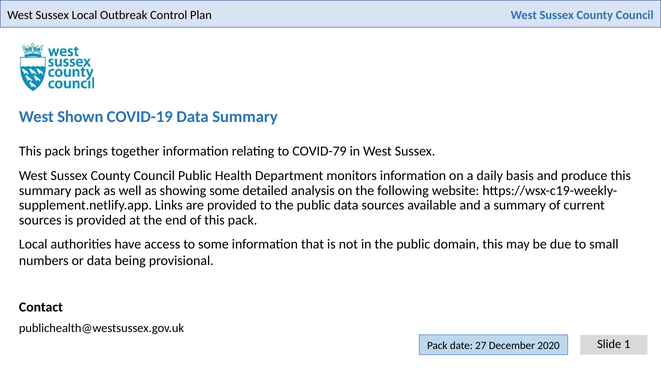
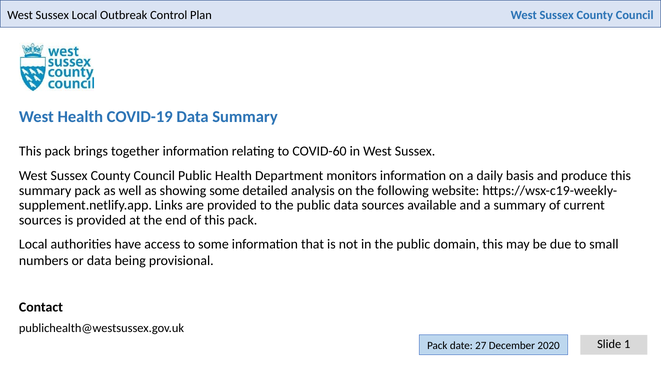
West Shown: Shown -> Health (80, 117)
COVID-79: COVID-79 -> COVID-60 (319, 151)
